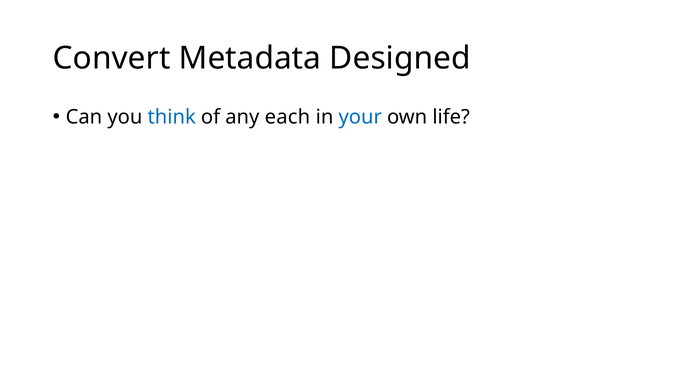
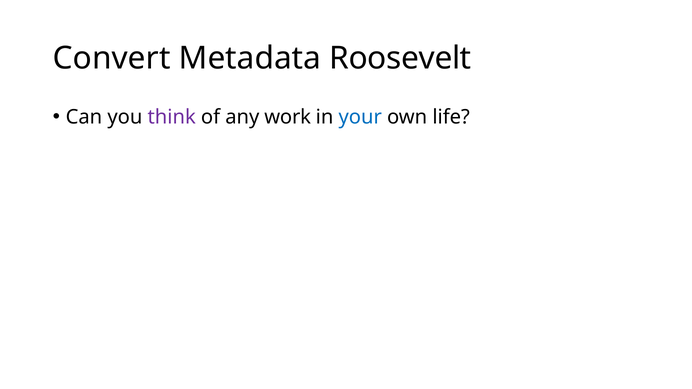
Designed: Designed -> Roosevelt (400, 58)
think colour: blue -> purple (172, 117)
each: each -> work (288, 117)
